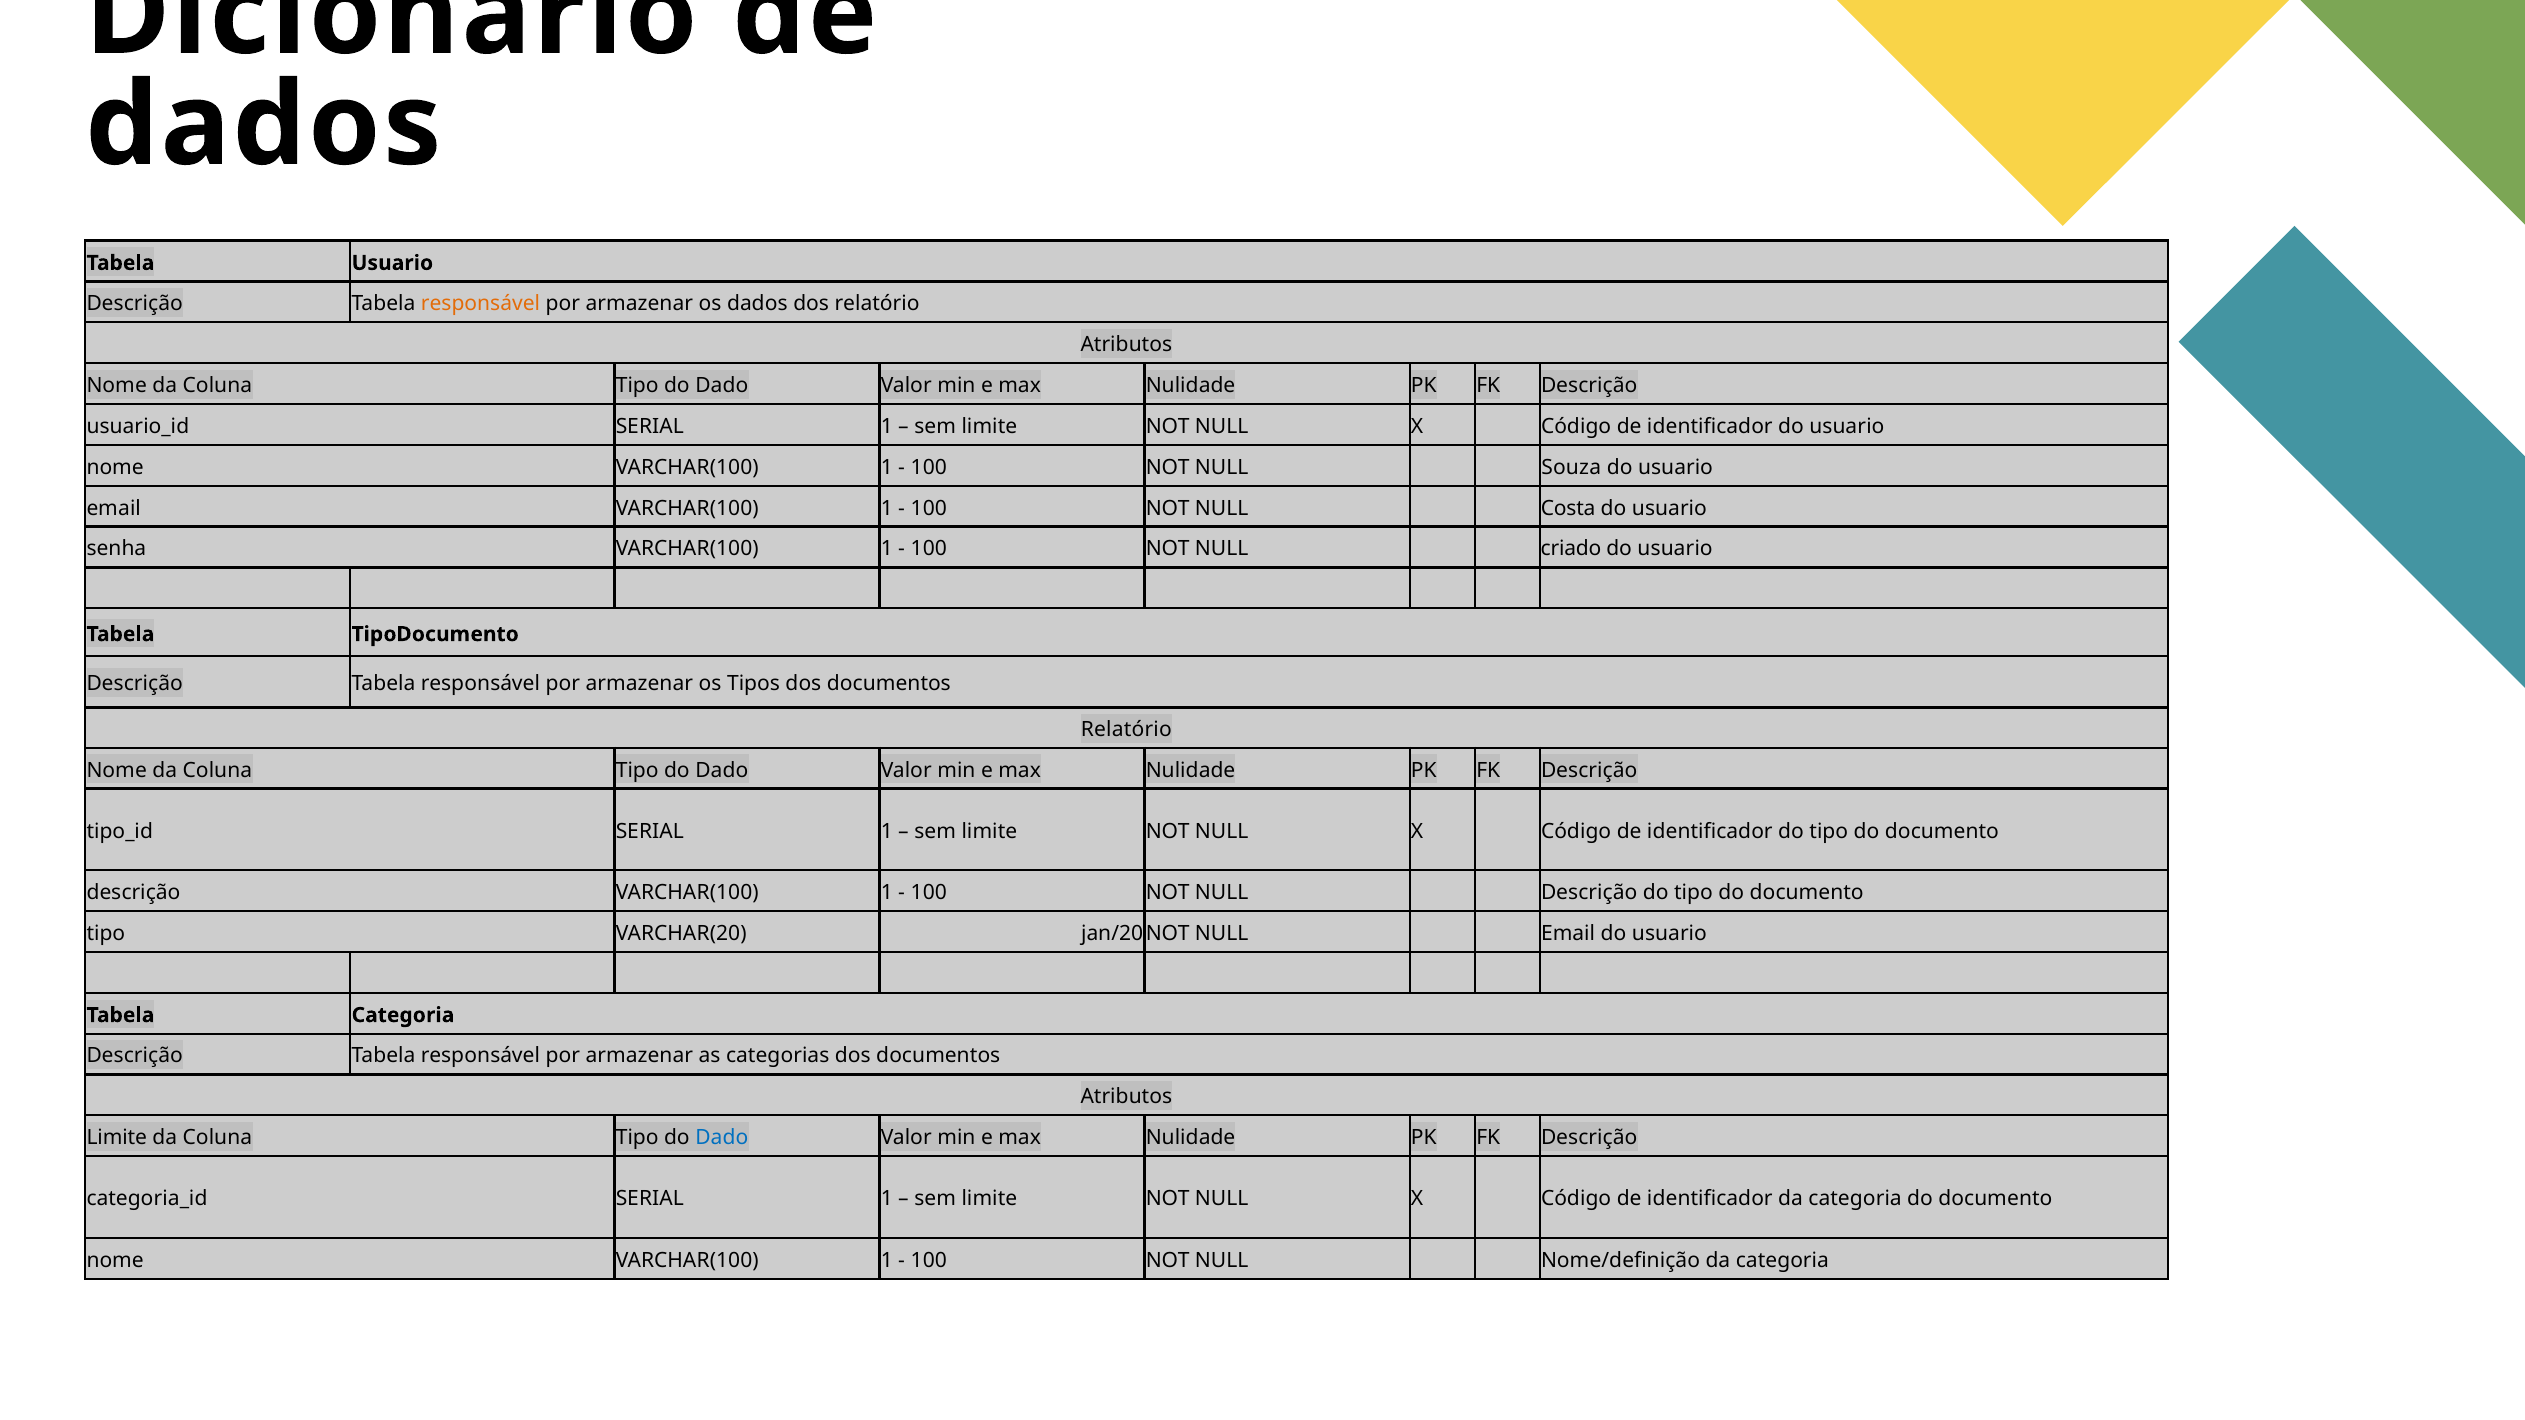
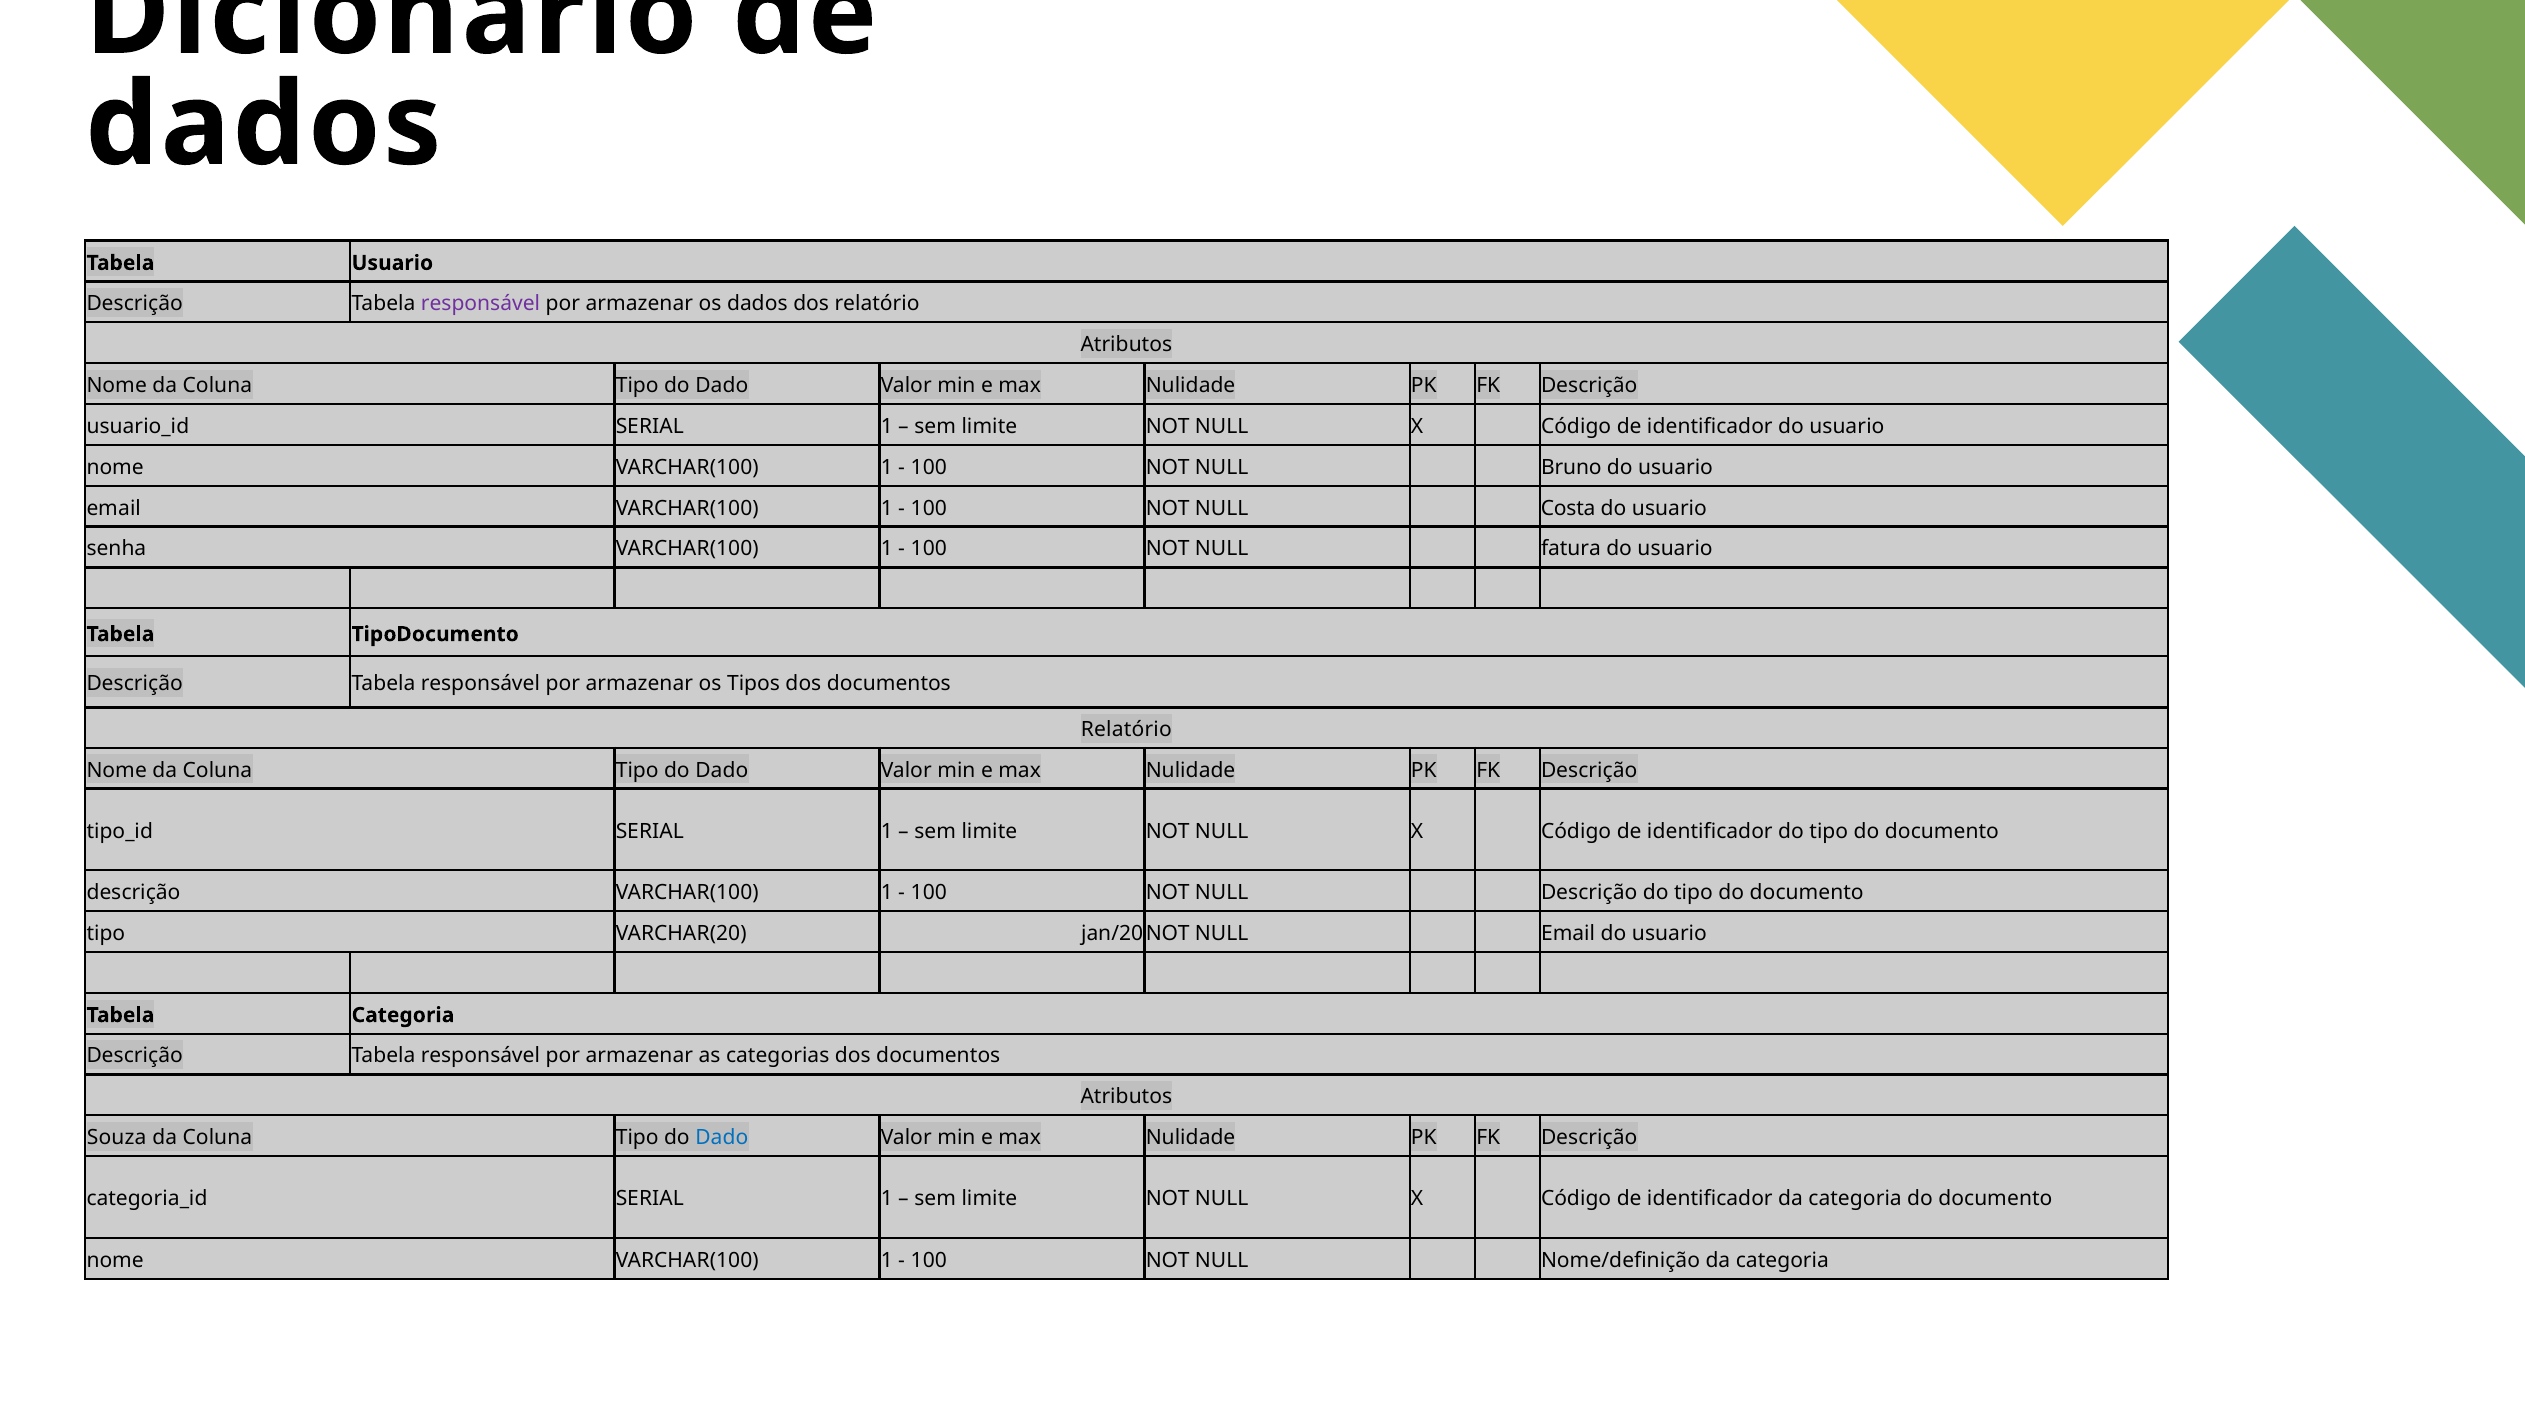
responsável colour: orange -> purple (480, 304)
Souza: Souza -> Bruno (1571, 467)
criado: criado -> fatura (1571, 549)
Limite: Limite -> Souza (117, 1138)
